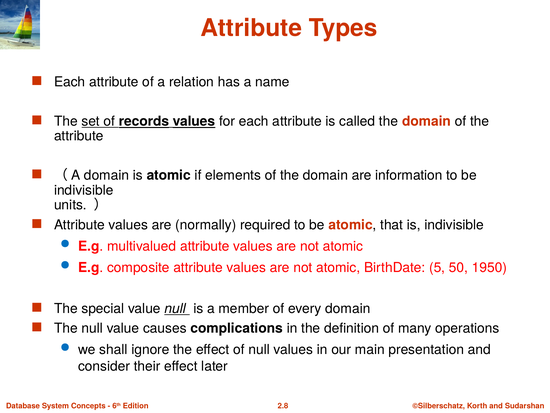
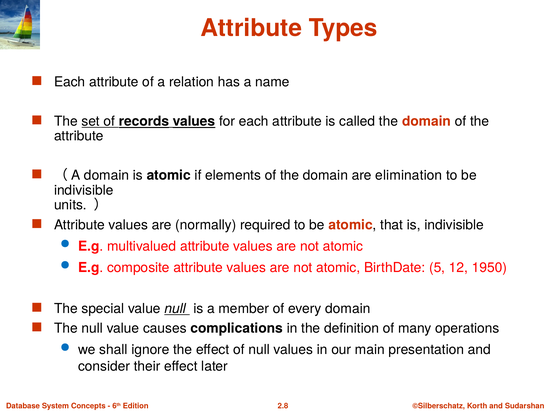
information: information -> elimination (409, 175)
50: 50 -> 12 (458, 267)
